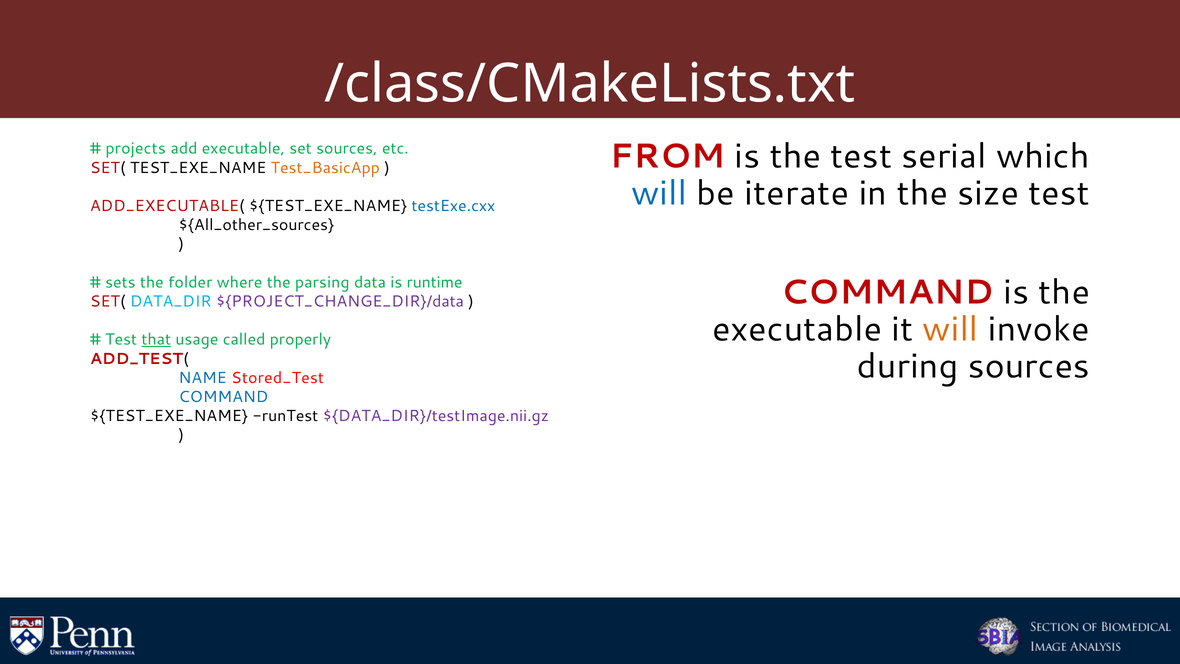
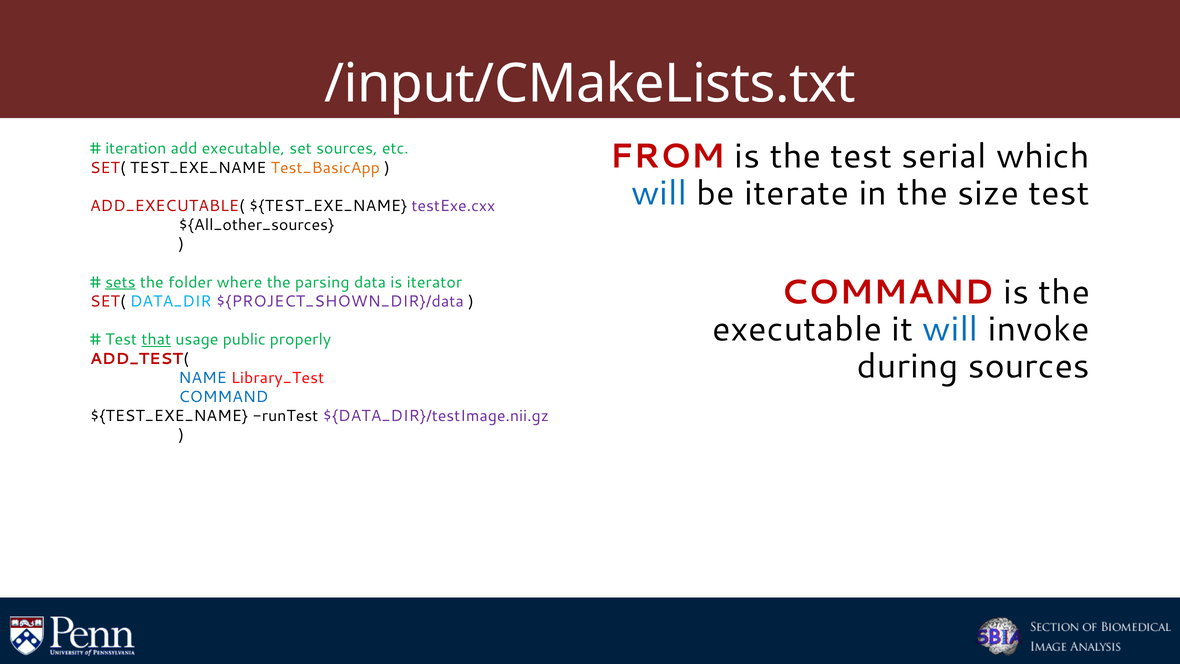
/class/CMakeLists.txt: /class/CMakeLists.txt -> /input/CMakeLists.txt (590, 84)
projects: projects -> iteration (136, 149)
testExe.cxx colour: blue -> purple (453, 206)
sets underline: none -> present (120, 282)
runtime: runtime -> iterator (434, 282)
${PROJECT_CHANGE_DIR}/data: ${PROJECT_CHANGE_DIR}/data -> ${PROJECT_SHOWN_DIR}/data (340, 301)
will colour: orange -> blue (950, 329)
called: called -> public (244, 340)
Stored_Test: Stored_Test -> Library_Test (278, 378)
